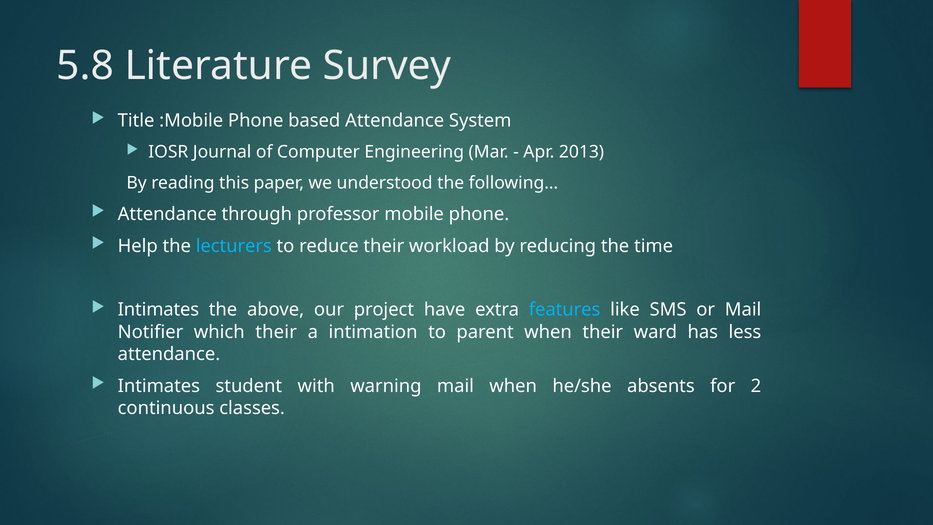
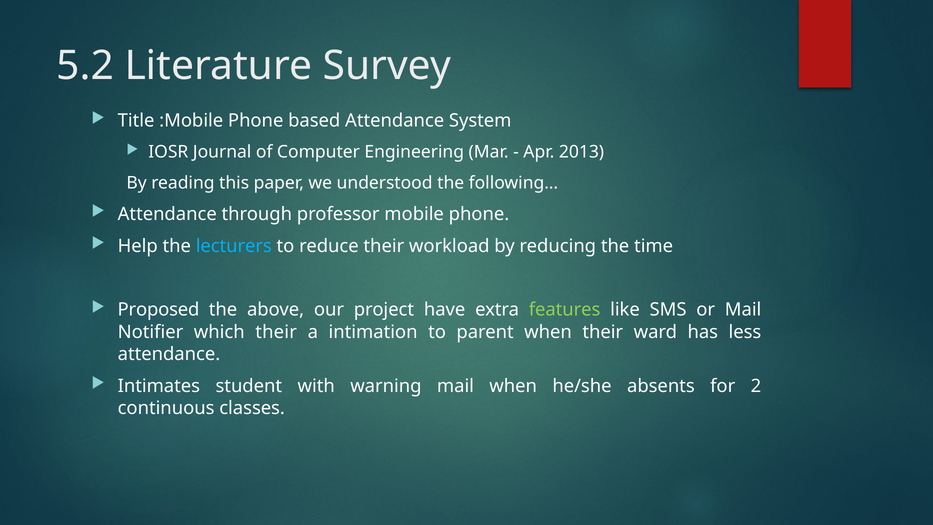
5.8: 5.8 -> 5.2 (85, 66)
Intimates: Intimates -> Proposed (158, 310)
features colour: light blue -> light green (565, 310)
